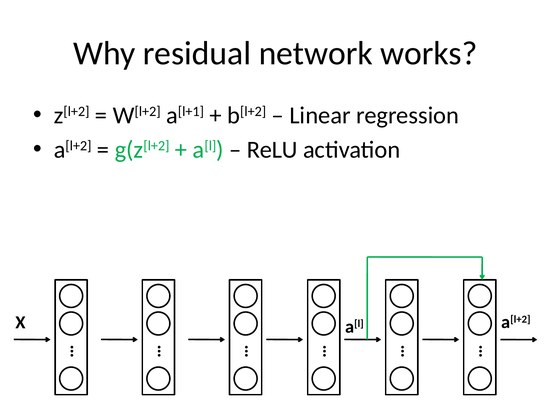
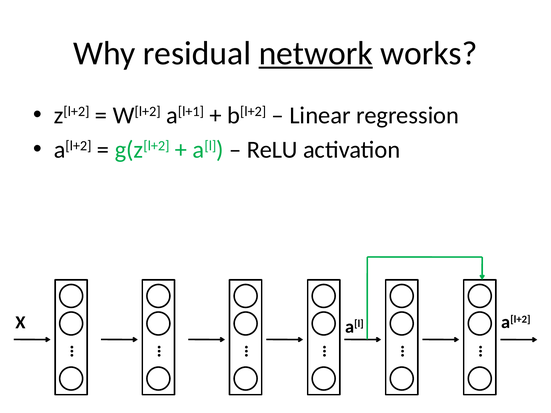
network underline: none -> present (316, 53)
